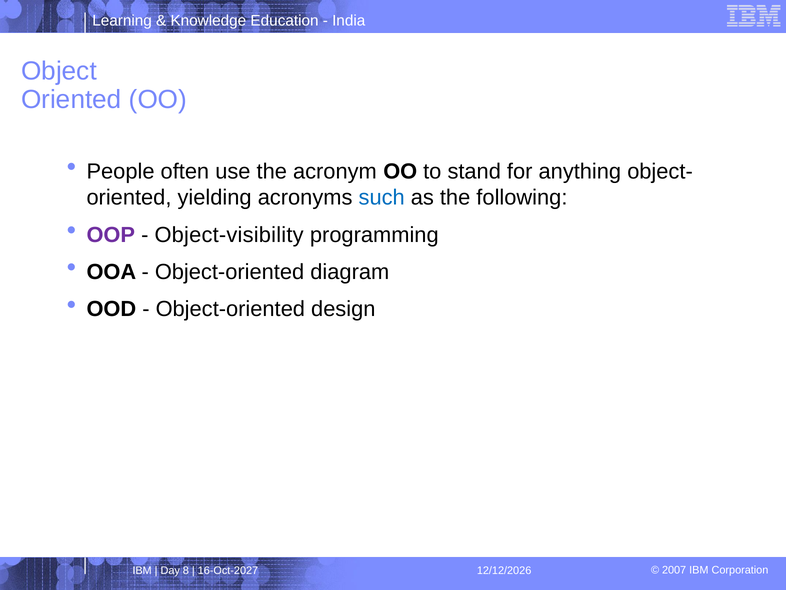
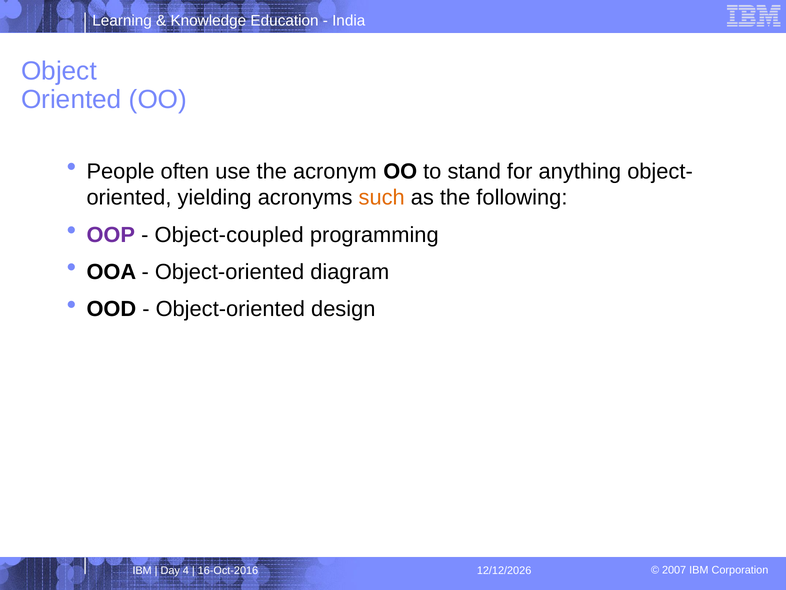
such colour: blue -> orange (382, 197)
Object-visibility: Object-visibility -> Object-coupled (229, 235)
8: 8 -> 4 (186, 570)
16-Oct-2027: 16-Oct-2027 -> 16-Oct-2016 (228, 570)
